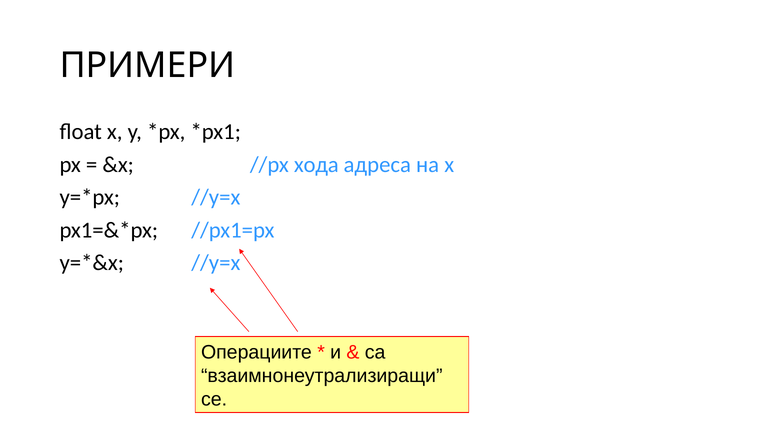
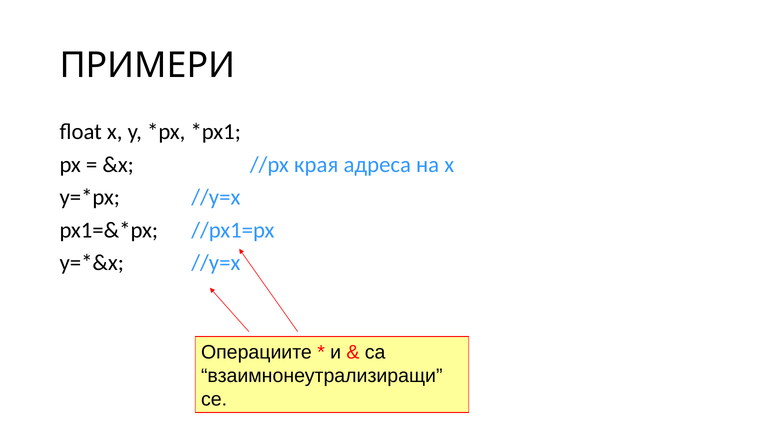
хода: хода -> края (316, 165)
